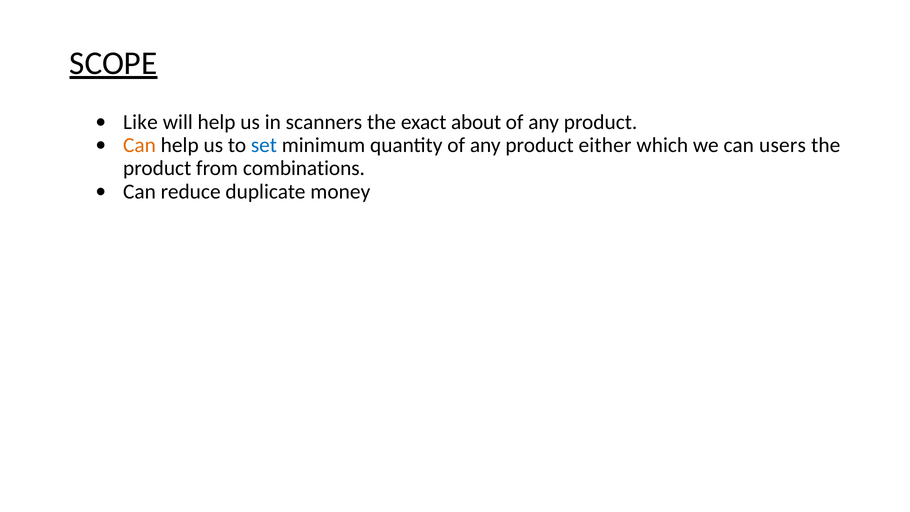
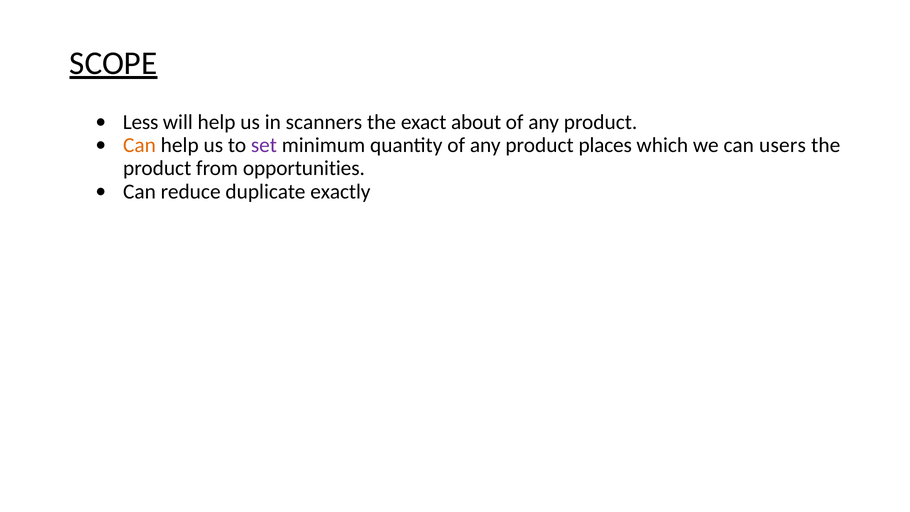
Like: Like -> Less (141, 122)
set colour: blue -> purple (264, 145)
either: either -> places (605, 145)
combinations: combinations -> opportunities (304, 168)
money: money -> exactly (340, 192)
